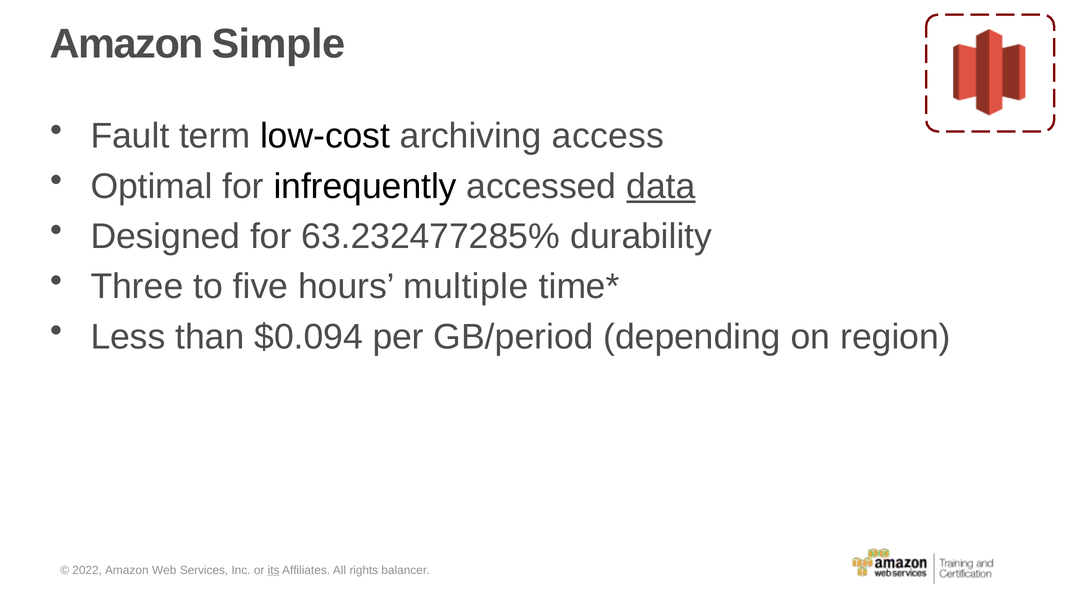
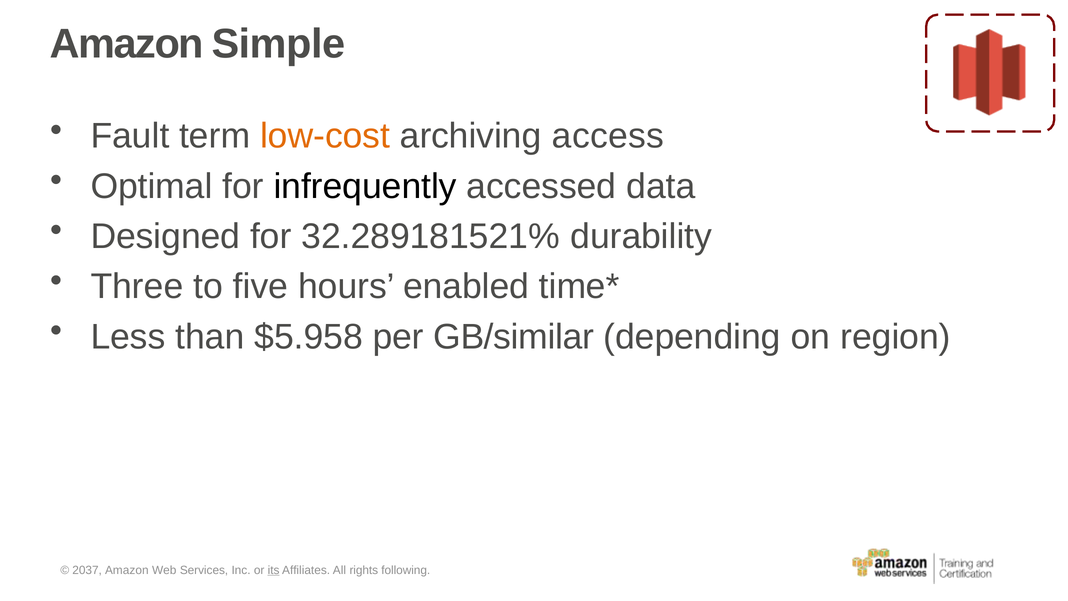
low-cost colour: black -> orange (325, 136)
data underline: present -> none (661, 186)
63.232477285%: 63.232477285% -> 32.289181521% (431, 236)
multiple: multiple -> enabled (466, 287)
$0.094: $0.094 -> $5.958 (309, 337)
GB/period: GB/period -> GB/similar (514, 337)
2022: 2022 -> 2037 (87, 570)
balancer: balancer -> following (406, 570)
